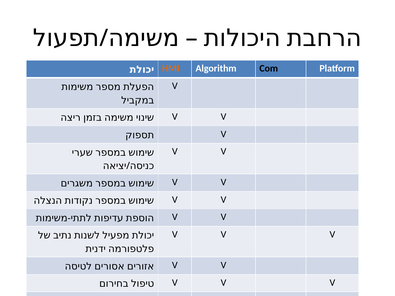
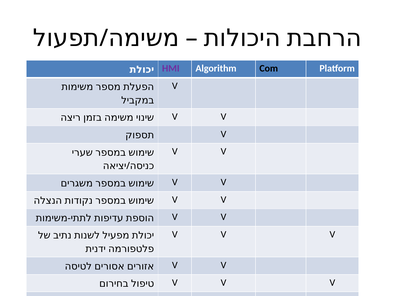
HMI colour: orange -> purple (171, 68)
